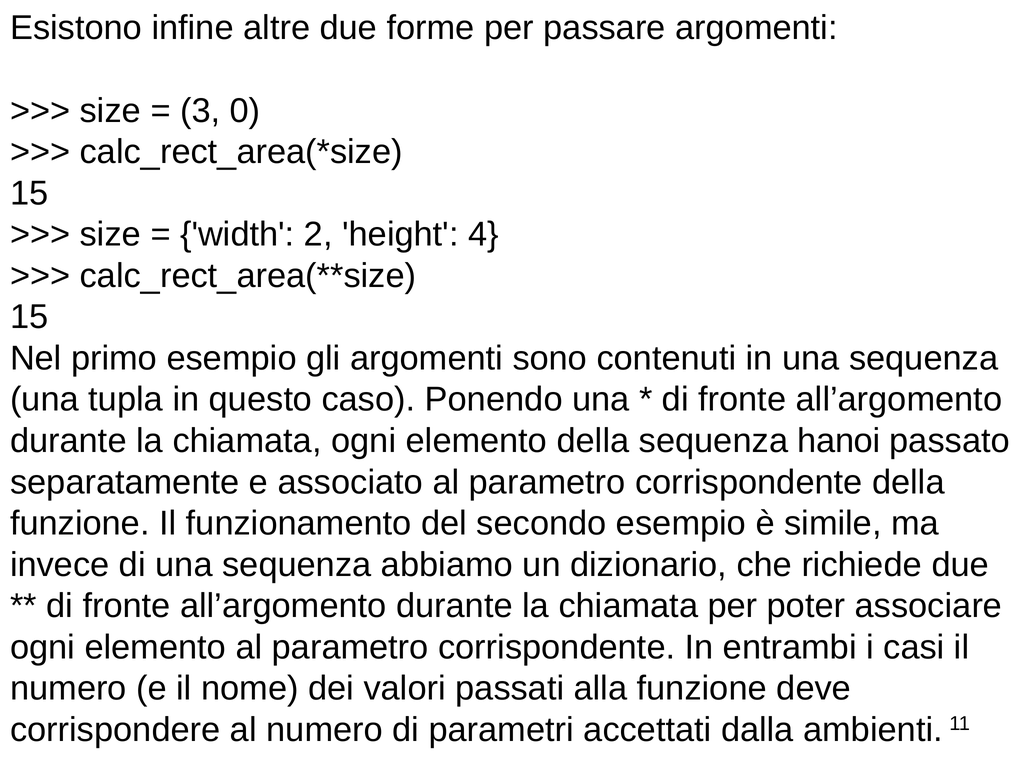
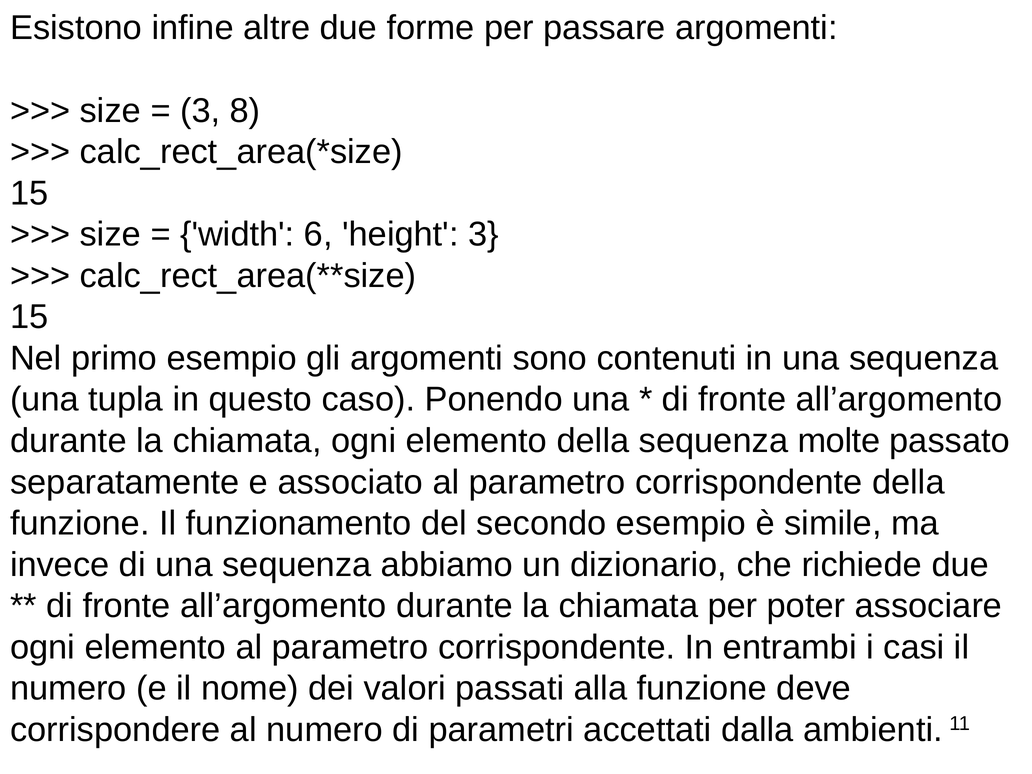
0: 0 -> 8 (245, 111)
2: 2 -> 6 (318, 234)
height 4: 4 -> 3 (483, 234)
hanoi: hanoi -> molte (839, 441)
